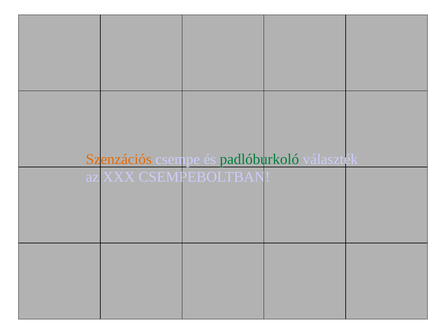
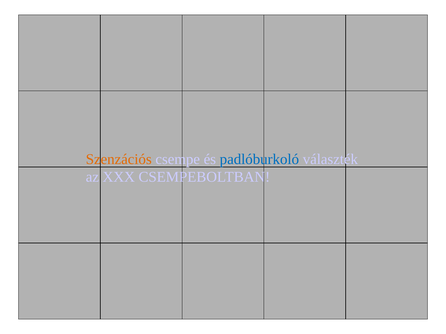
padlóburkoló colour: green -> blue (259, 159)
